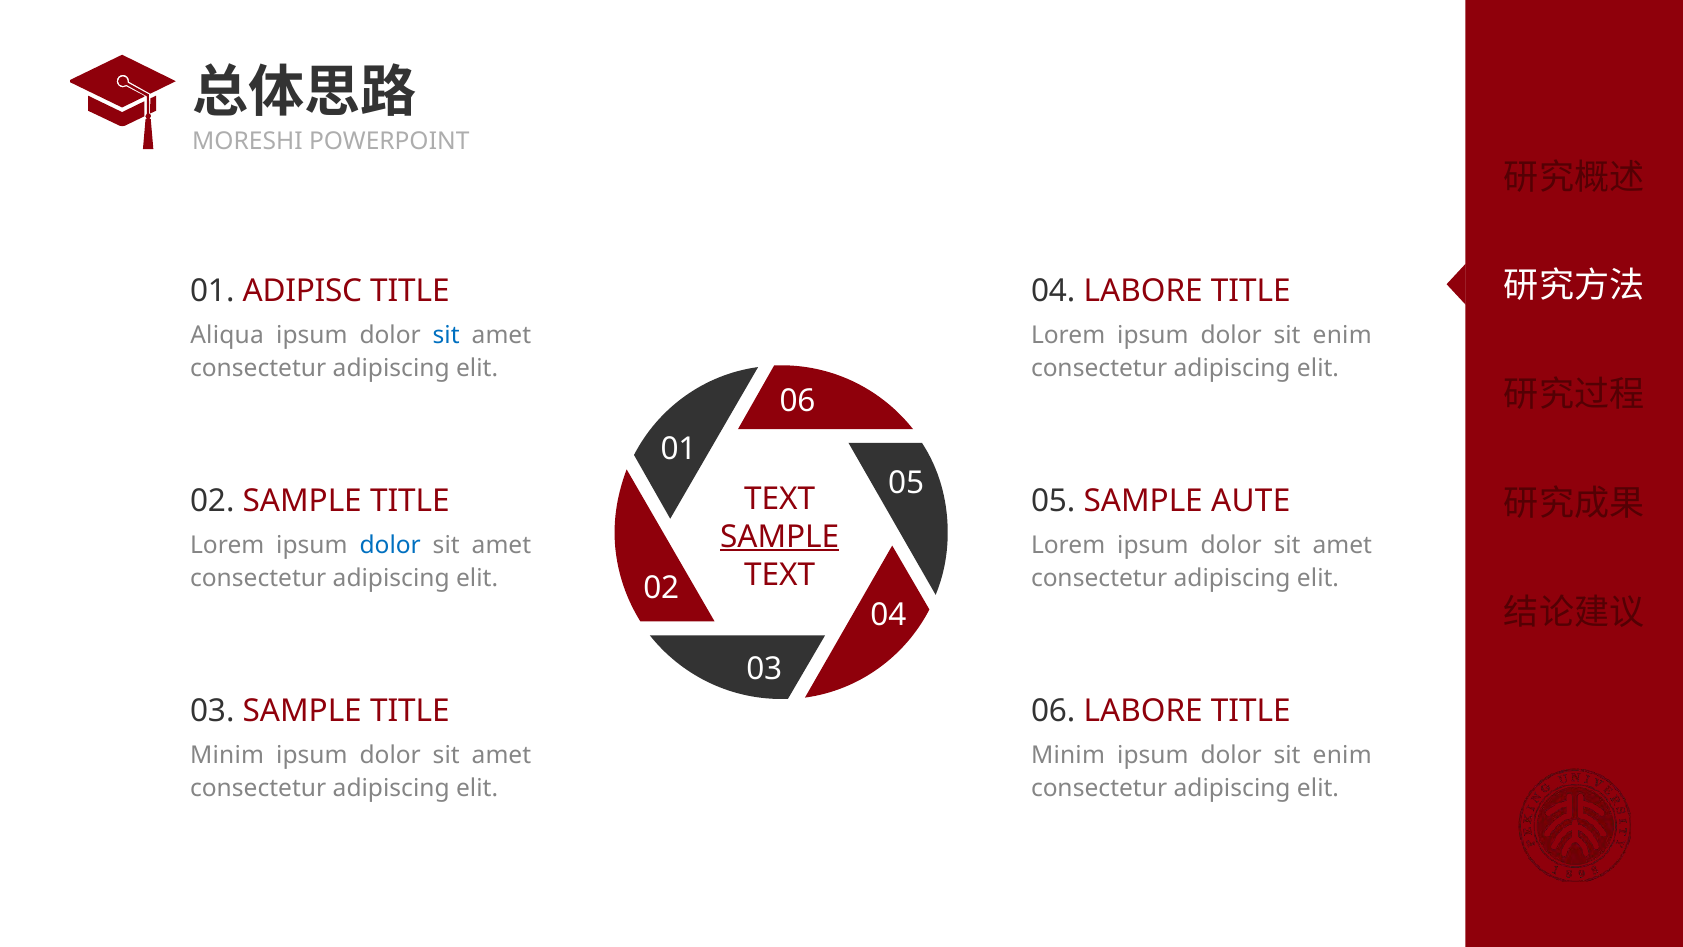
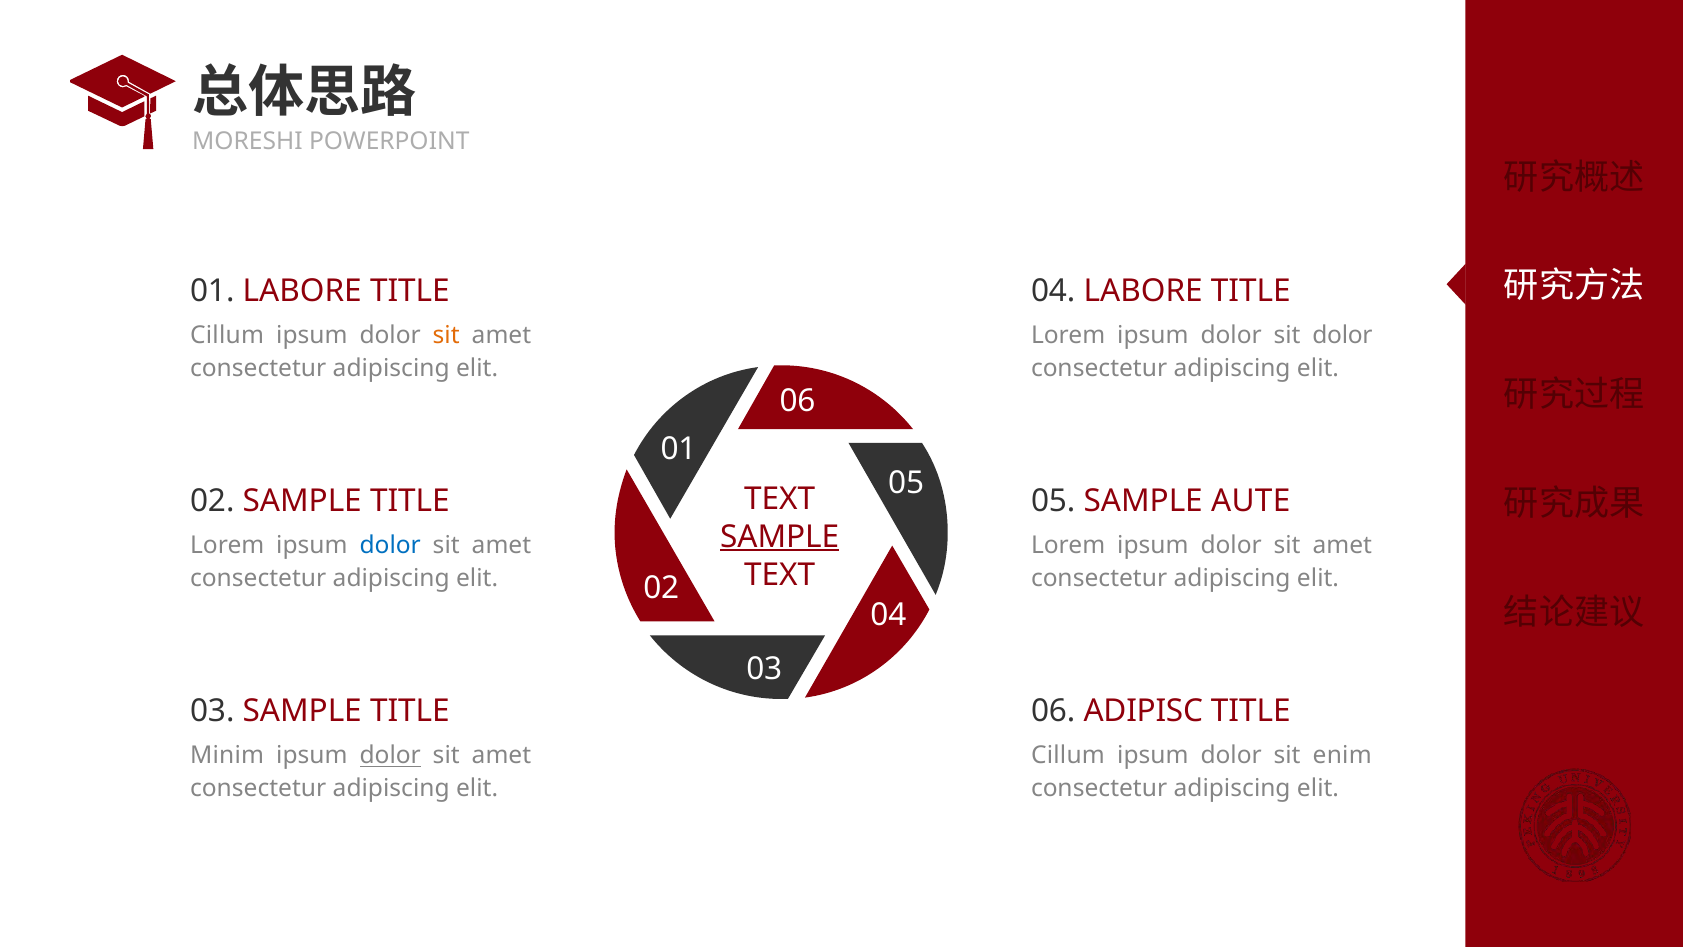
01 ADIPISC: ADIPISC -> LABORE (302, 291)
Aliqua: Aliqua -> Cillum (227, 336)
sit colour: blue -> orange (446, 336)
enim: enim -> dolor (1342, 336)
06 LABORE: LABORE -> ADIPISC (1143, 711)
dolor underline: none -> present (390, 755)
Minim: Minim -> Cillum (1068, 755)
